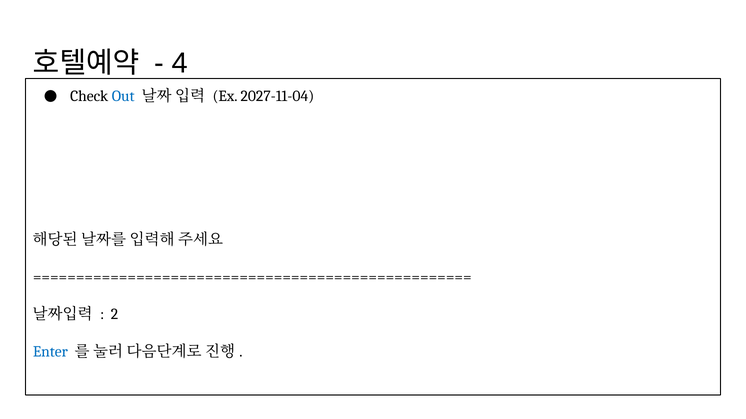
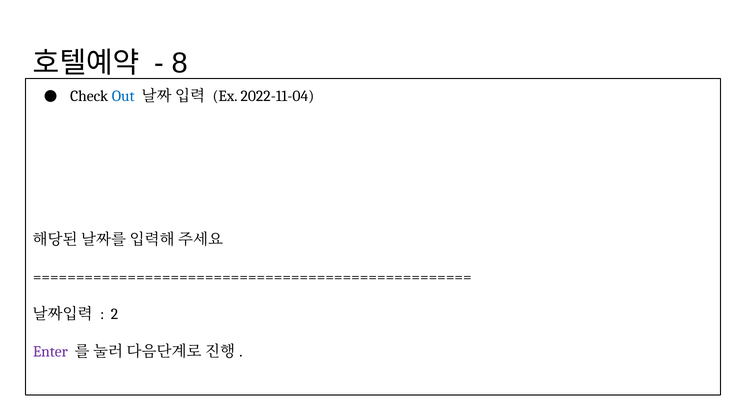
4: 4 -> 8 (180, 63)
2027-11-04: 2027-11-04 -> 2022-11-04 (277, 96)
Enter colour: blue -> purple (50, 352)
